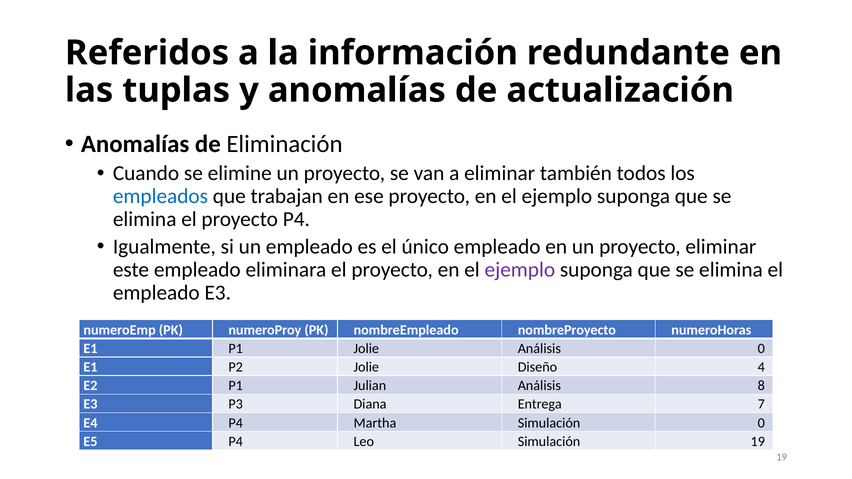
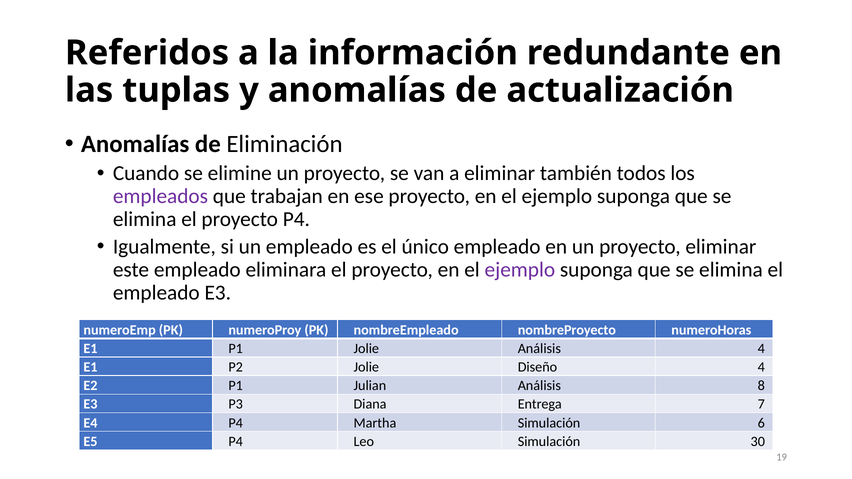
empleados colour: blue -> purple (160, 196)
Análisis 0: 0 -> 4 (761, 349)
Simulación 0: 0 -> 6 (761, 423)
Simulación 19: 19 -> 30 (758, 442)
